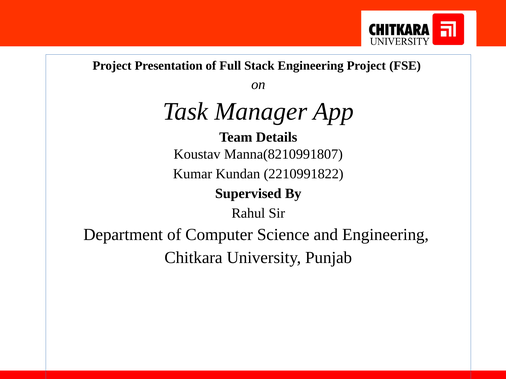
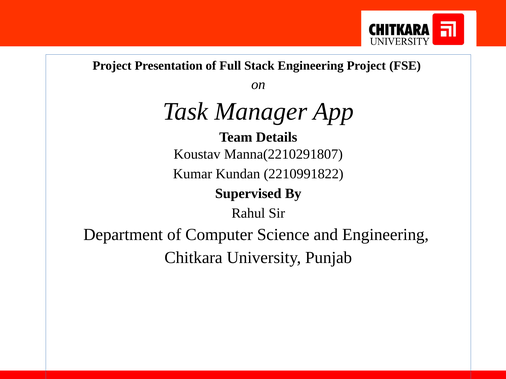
Manna(8210991807: Manna(8210991807 -> Manna(2210291807 (283, 154)
